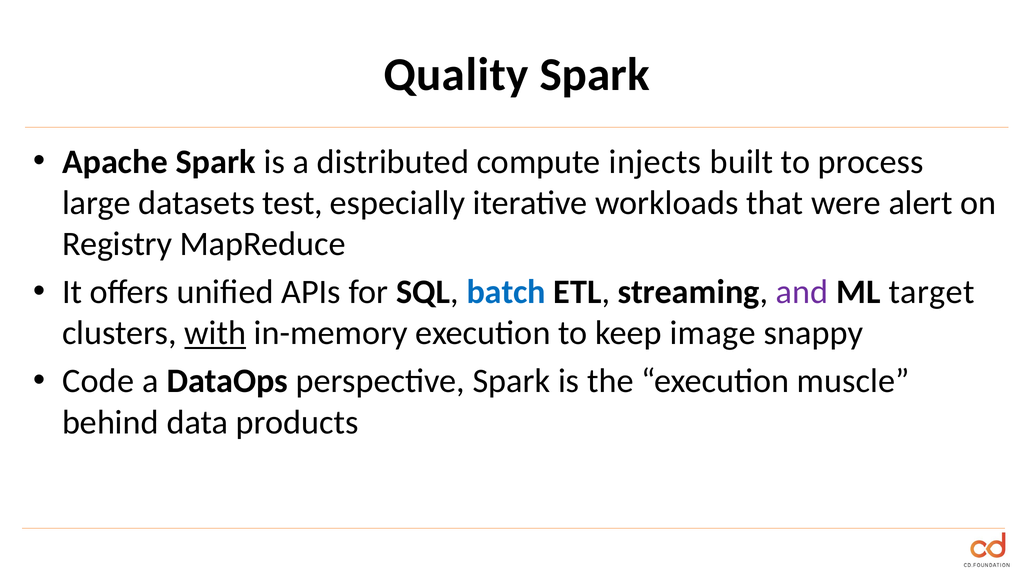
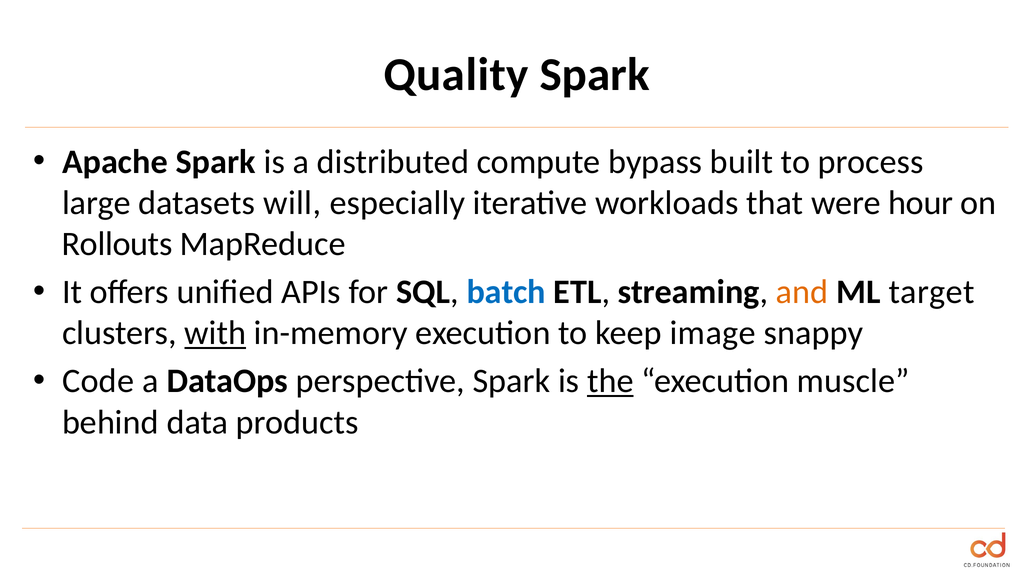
injects: injects -> bypass (655, 162)
test: test -> will (292, 203)
alert: alert -> hour (921, 203)
Registry: Registry -> Rollouts (117, 244)
and colour: purple -> orange (802, 292)
the underline: none -> present (610, 381)
